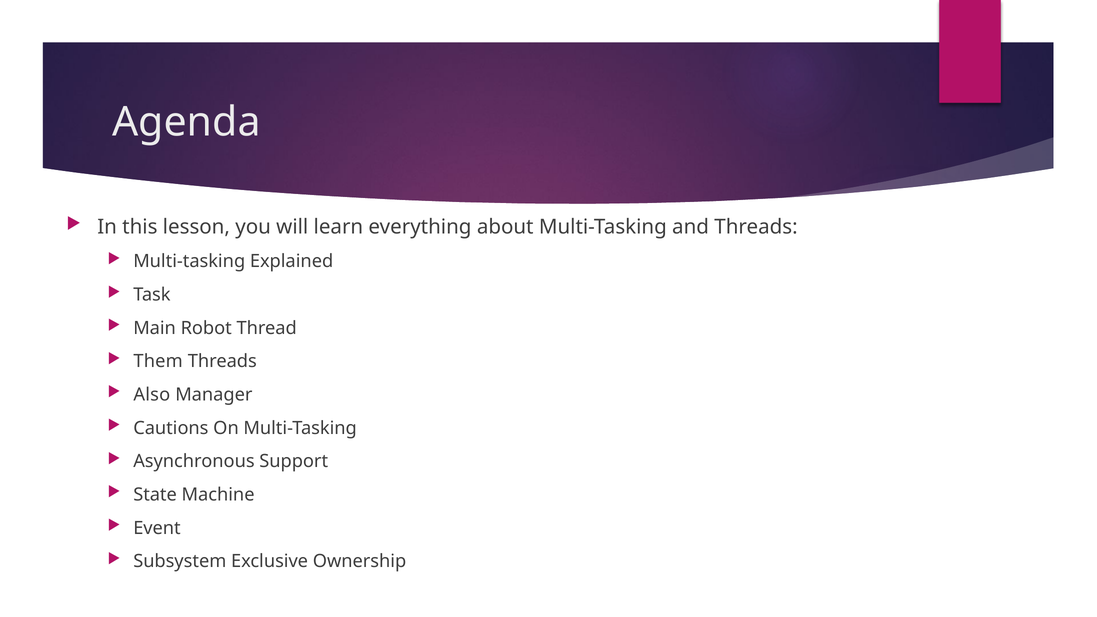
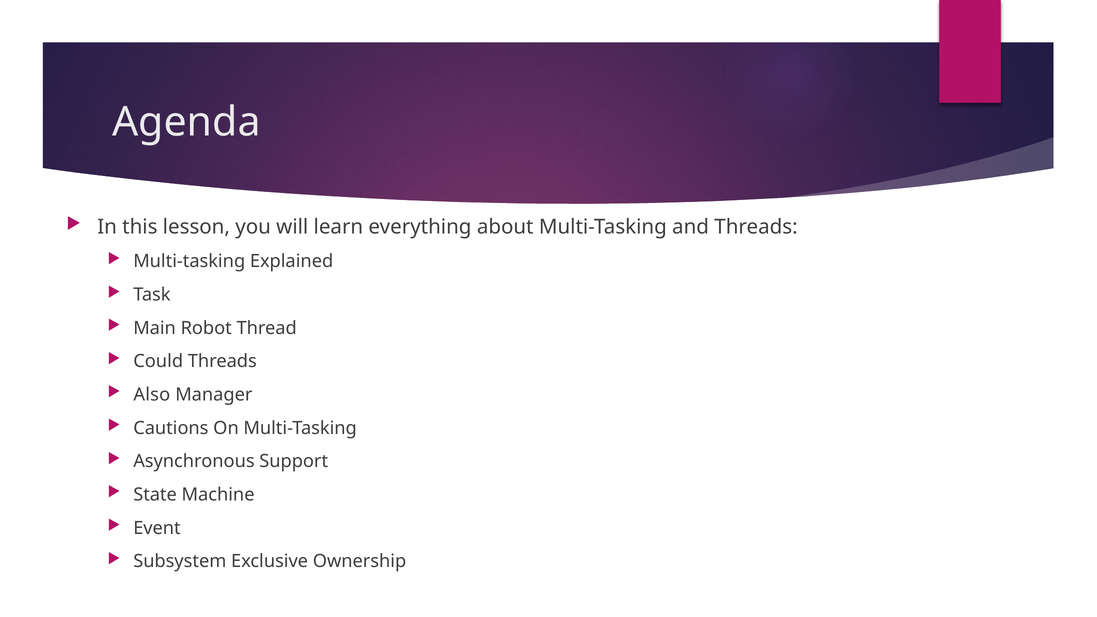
Them: Them -> Could (158, 361)
